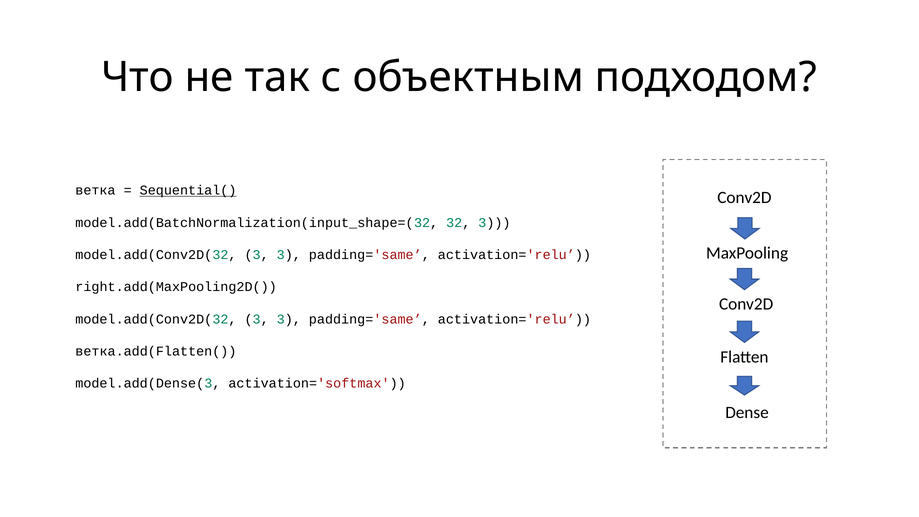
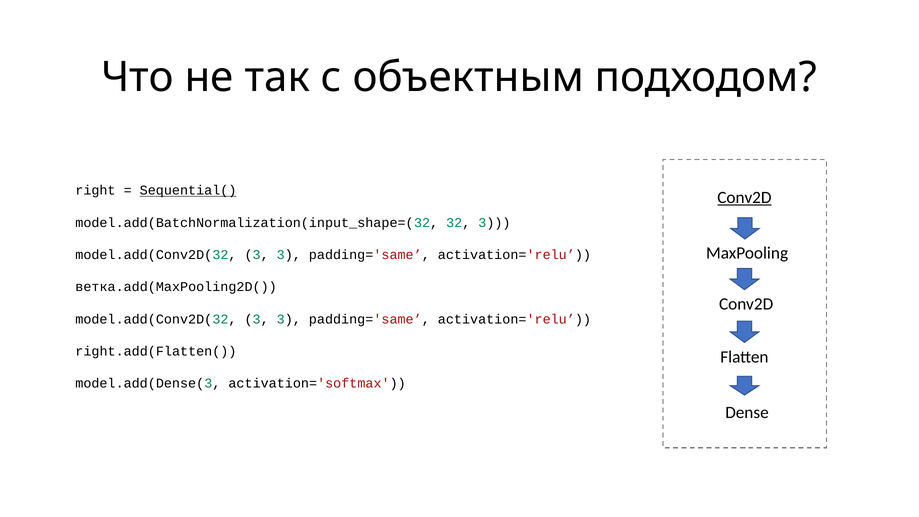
ветка: ветка -> right (95, 190)
Conv2D underline: none -> present (744, 197)
right.add(MaxPooling2D(: right.add(MaxPooling2D( -> ветка.add(MaxPooling2D( (176, 287)
ветка.add(Flatten(: ветка.add(Flatten( -> right.add(Flatten( (156, 351)
